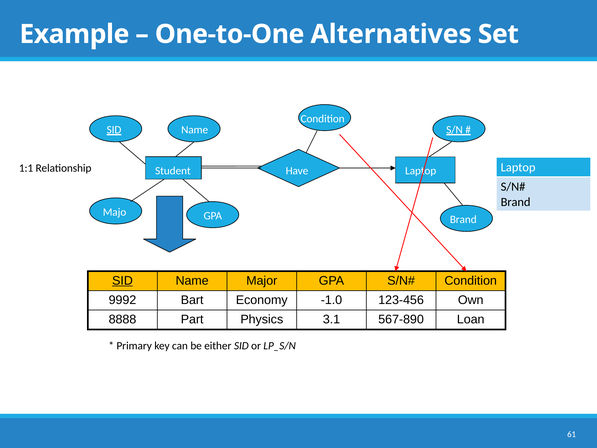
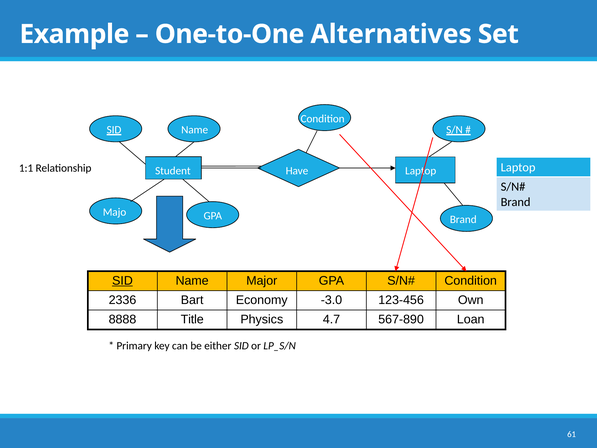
9992: 9992 -> 2336 (122, 300)
-1.0: -1.0 -> -3.0 (331, 300)
Part: Part -> Title (192, 319)
3.1: 3.1 -> 4.7 (331, 319)
